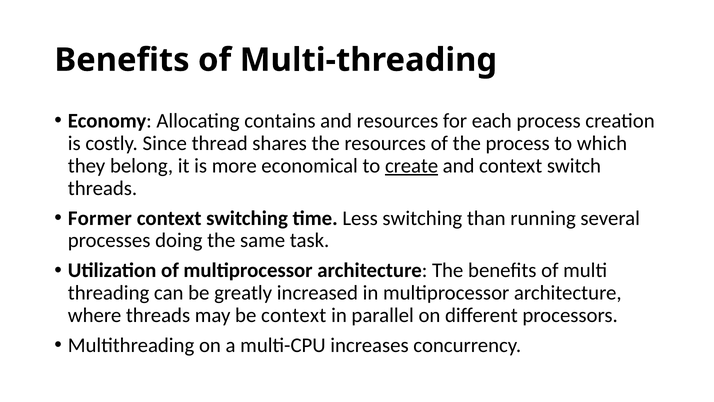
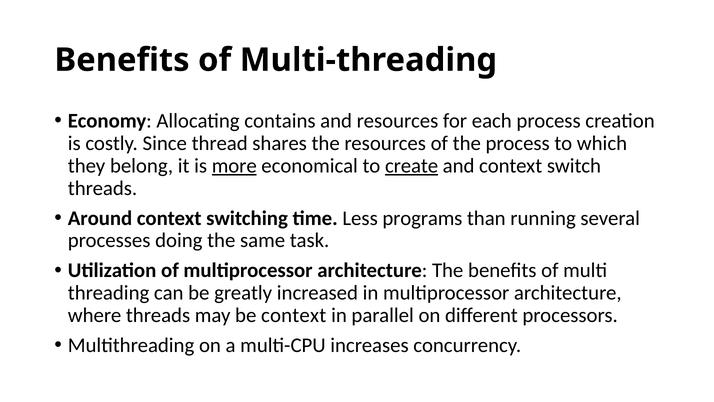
more underline: none -> present (234, 166)
Former: Former -> Around (100, 218)
Less switching: switching -> programs (422, 218)
